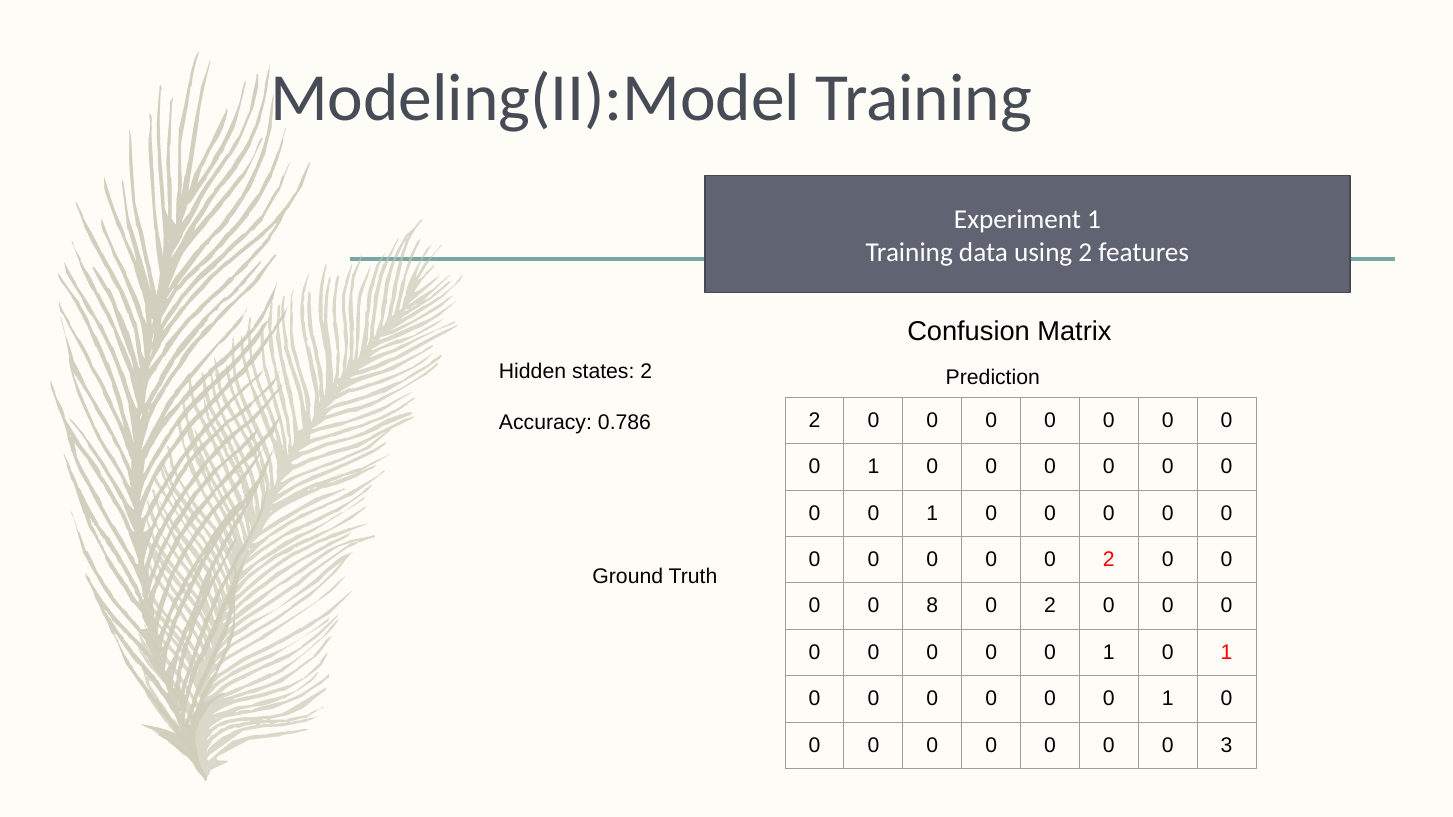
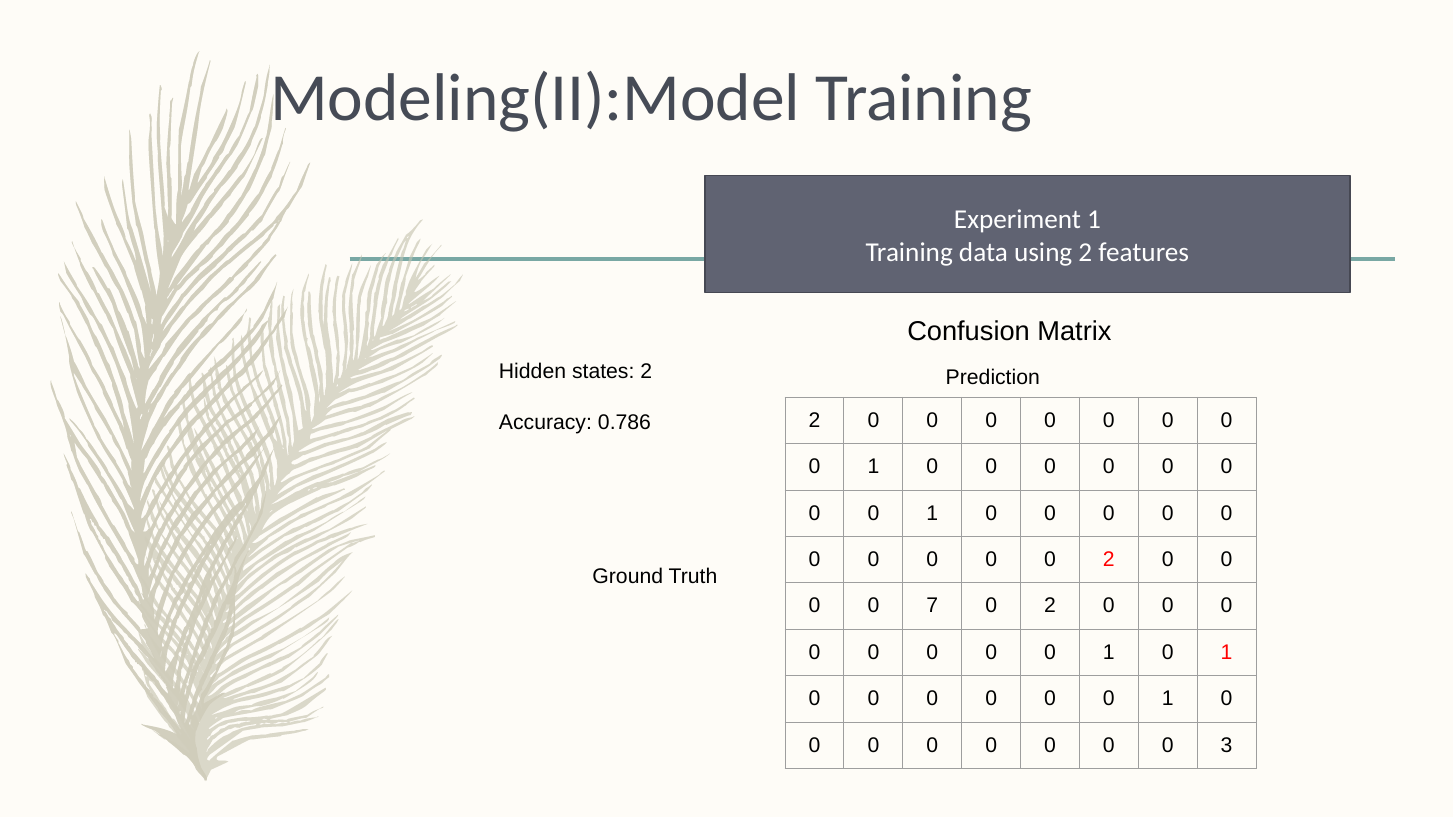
8: 8 -> 7 (932, 606)
